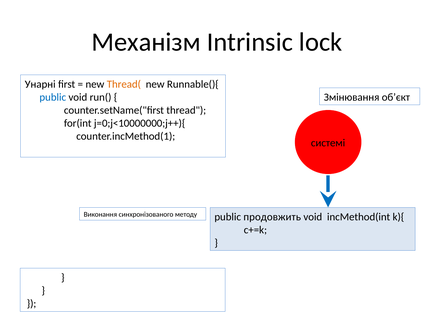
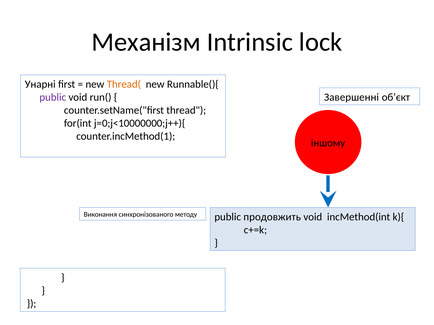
Змінювання: Змінювання -> Завершенні (352, 97)
public colour: blue -> purple (53, 97)
системі: системі -> іншому (328, 143)
